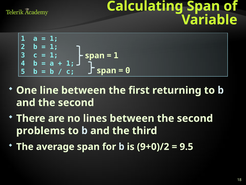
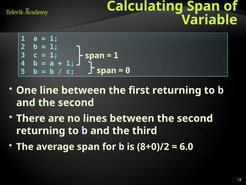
problems: problems -> returning (41, 130)
9+0)/2: 9+0)/2 -> 8+0)/2 (153, 146)
9.5: 9.5 -> 6.0 (186, 146)
